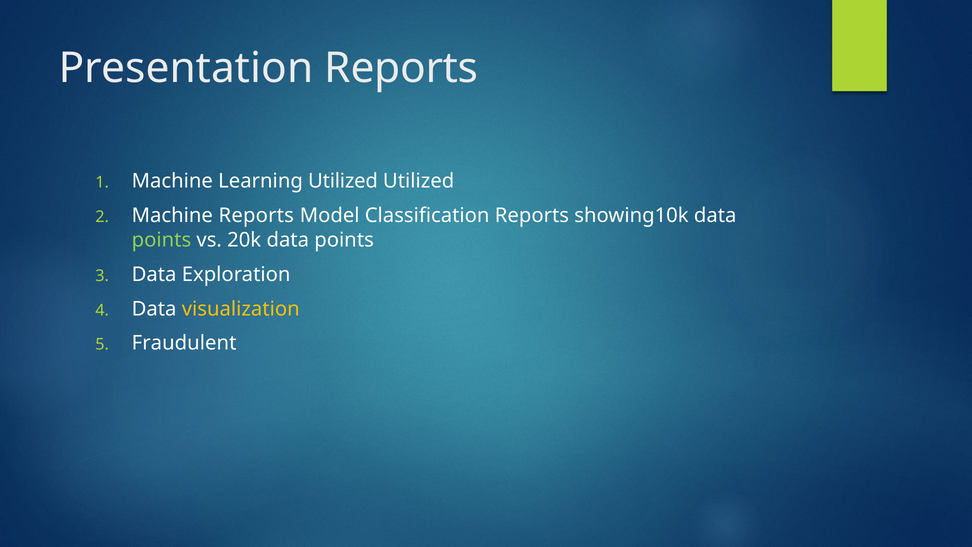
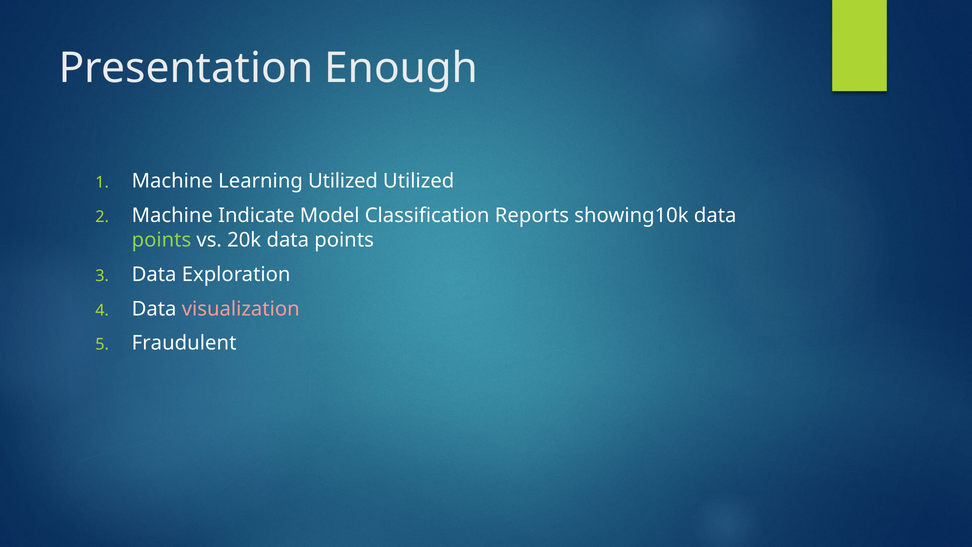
Presentation Reports: Reports -> Enough (401, 68)
Machine Reports: Reports -> Indicate (256, 215)
visualization colour: yellow -> pink (241, 309)
